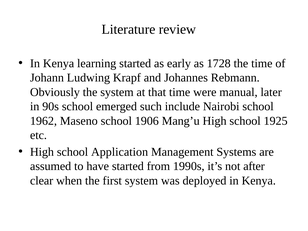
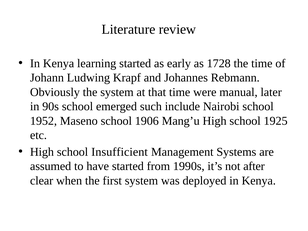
1962: 1962 -> 1952 (43, 121)
Application: Application -> Insufficient (120, 152)
